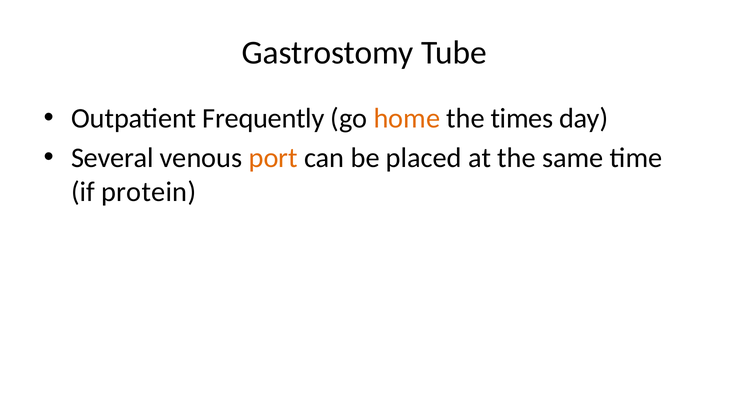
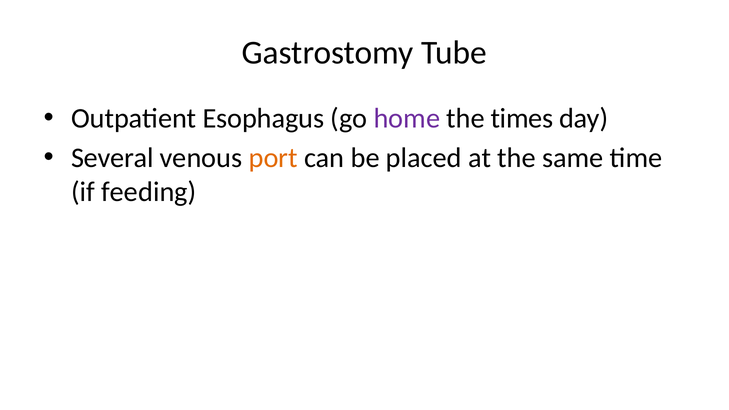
Frequently: Frequently -> Esophagus (263, 118)
home colour: orange -> purple (407, 118)
protein: protein -> feeding (149, 192)
